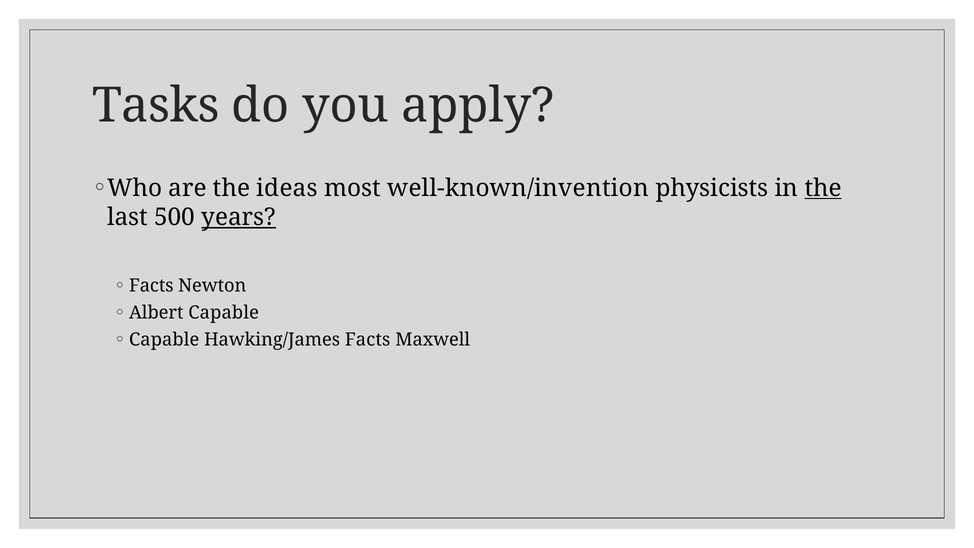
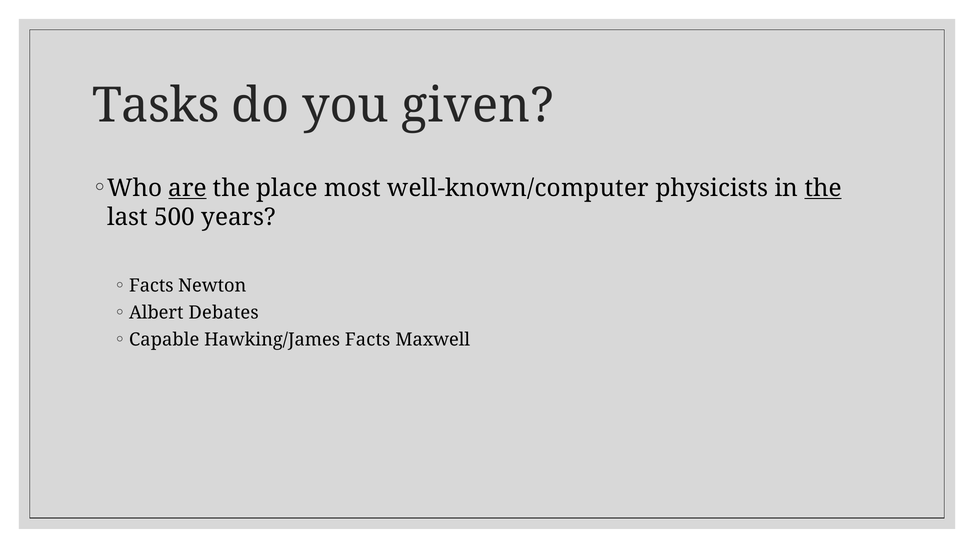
apply: apply -> given (478, 106)
are underline: none -> present (187, 188)
ideas: ideas -> place (287, 188)
well-known/invention: well-known/invention -> well-known/computer (518, 188)
years underline: present -> none (239, 217)
Albert Capable: Capable -> Debates (224, 313)
